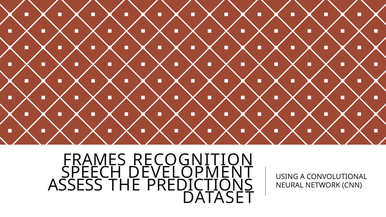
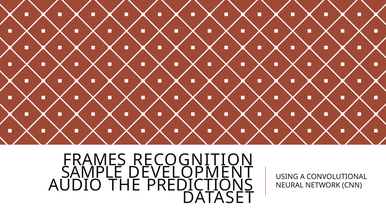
SPEECH: SPEECH -> SAMPLE (92, 173)
ASSESS: ASSESS -> AUDIO (75, 185)
